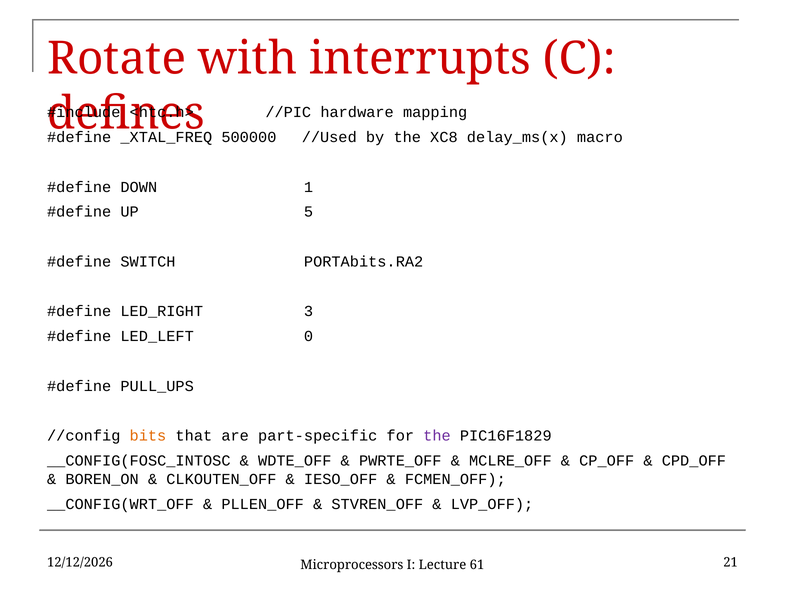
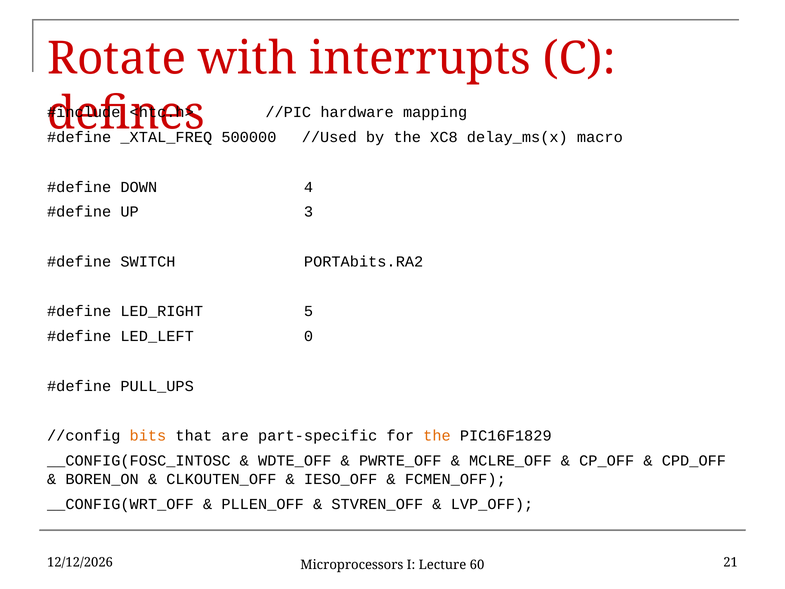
1: 1 -> 4 (308, 187)
5: 5 -> 3 (308, 212)
3: 3 -> 5 (308, 311)
the colour: purple -> orange (437, 436)
61: 61 -> 60 (477, 565)
